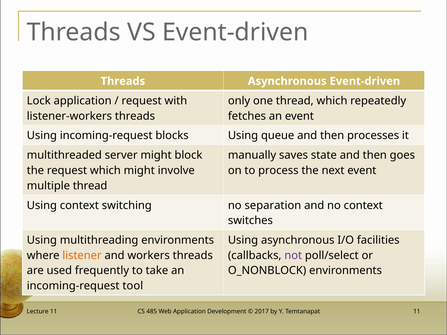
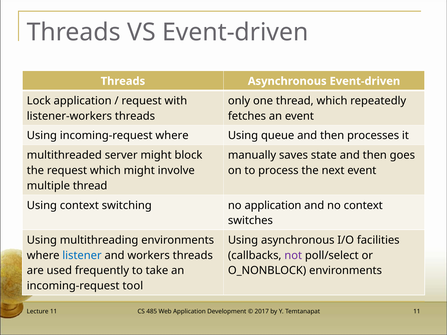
incoming-request blocks: blocks -> where (172, 136)
no separation: separation -> application (273, 205)
listener colour: orange -> blue (82, 256)
